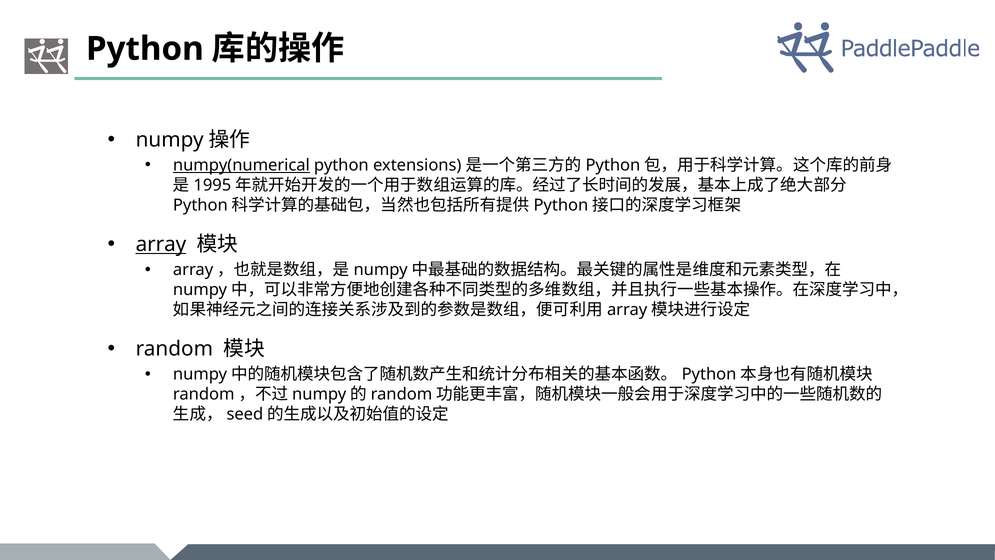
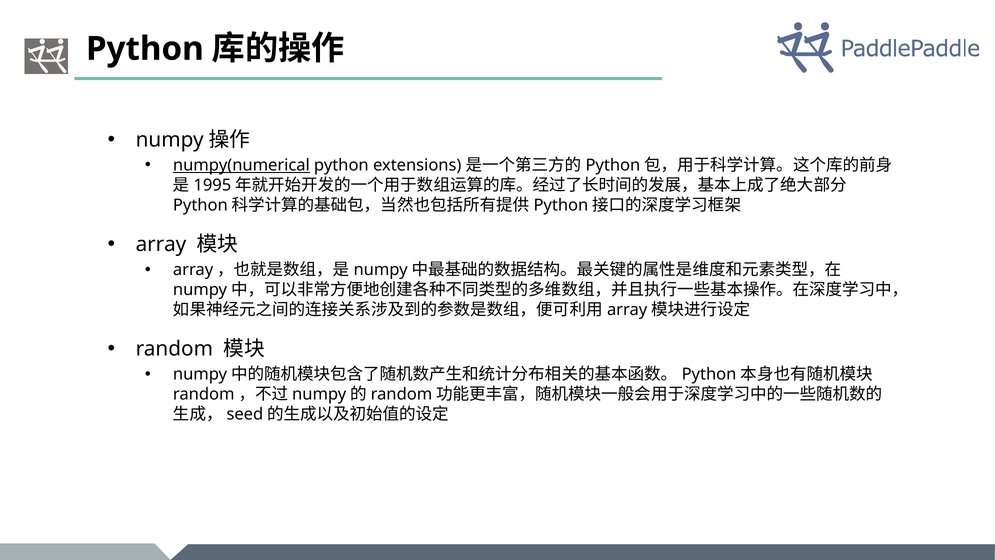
array underline: present -> none (161, 244)
